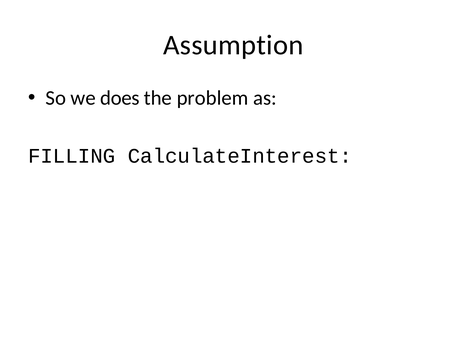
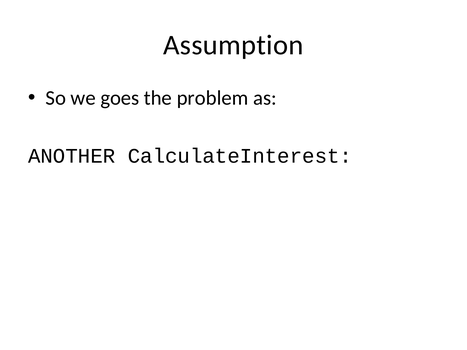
does: does -> goes (120, 98)
FILLING: FILLING -> ANOTHER (72, 156)
